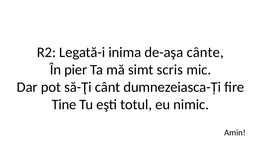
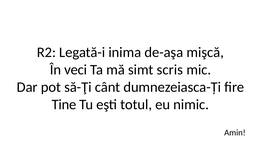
cânte: cânte -> mişcă (205, 52)
pier: pier -> veci (76, 70)
